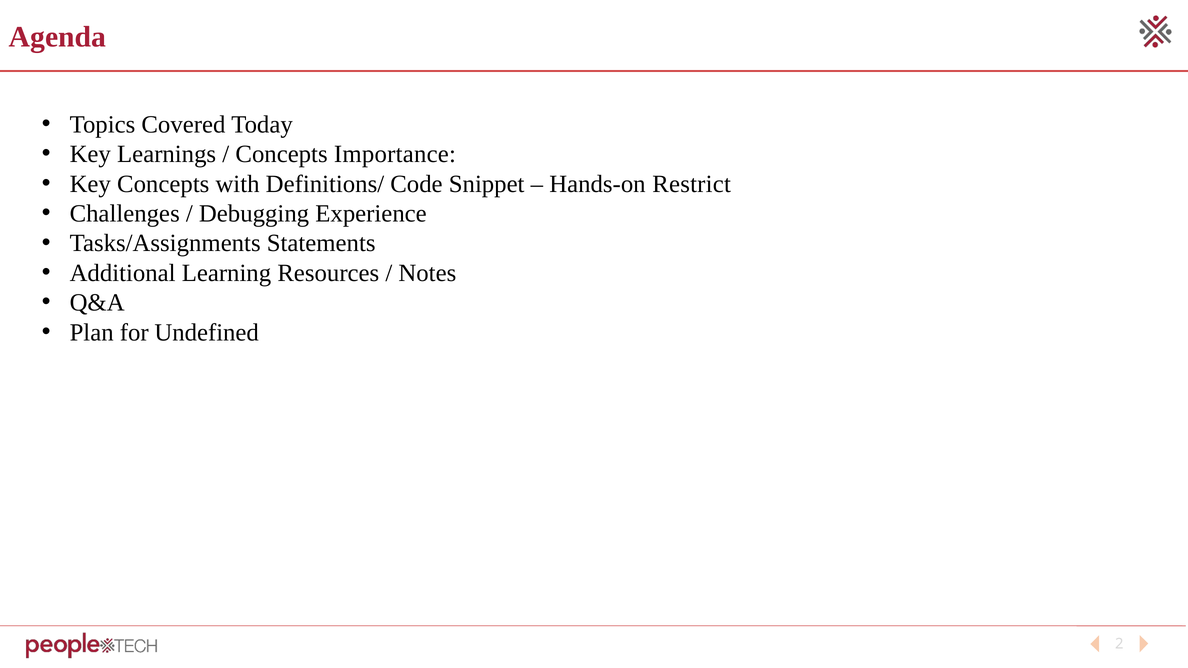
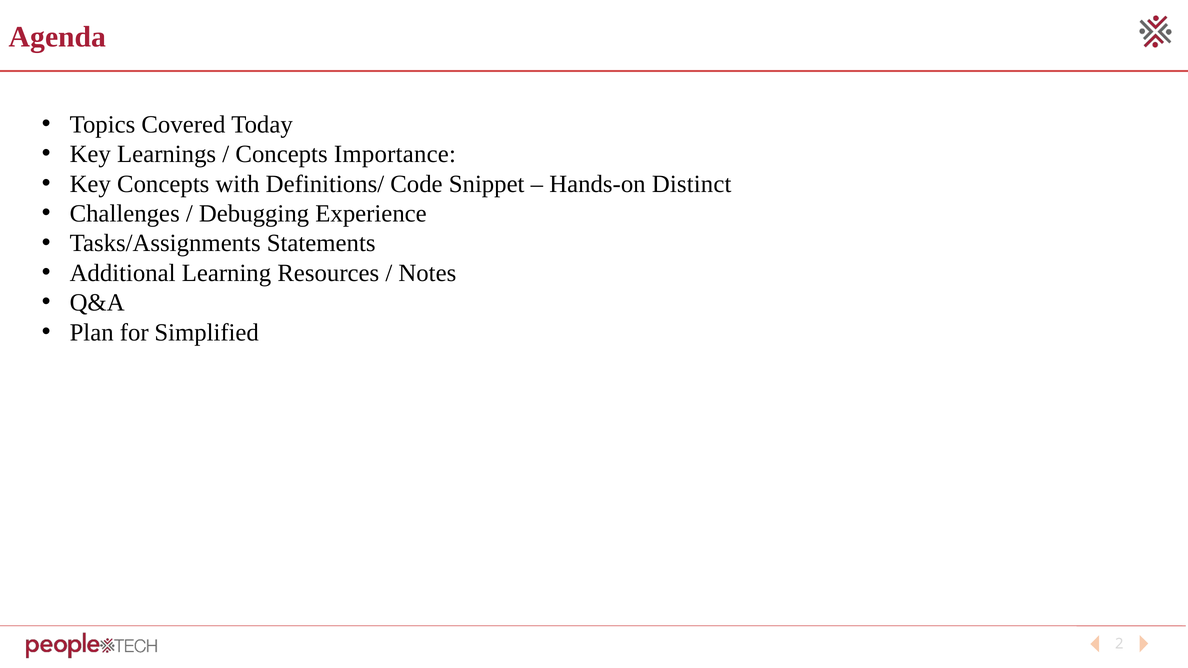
Restrict: Restrict -> Distinct (692, 184)
Undefined: Undefined -> Simplified (207, 332)
